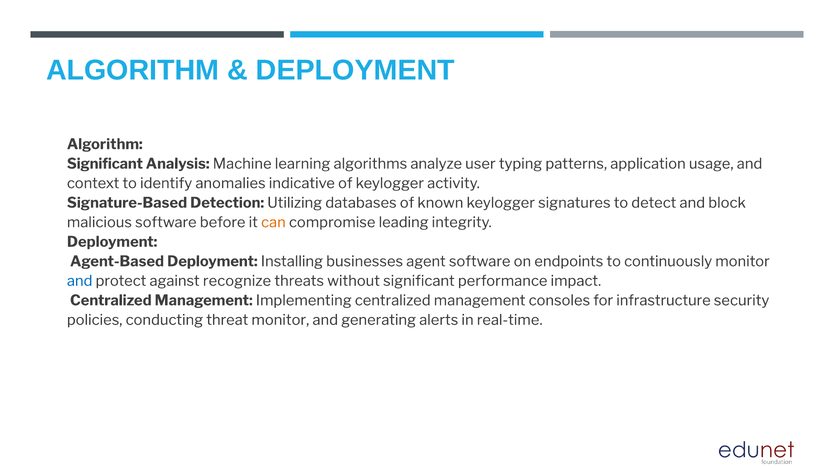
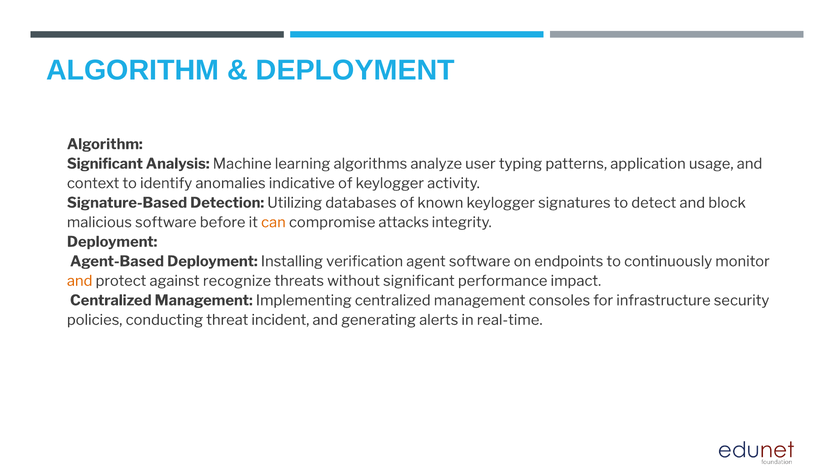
leading: leading -> attacks (404, 222)
businesses: businesses -> verification (365, 261)
and colour: blue -> orange (80, 281)
threat monitor: monitor -> incident (280, 320)
